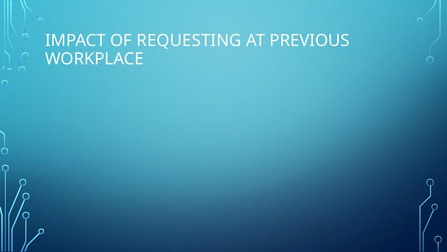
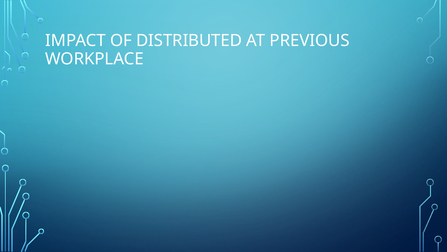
REQUESTING: REQUESTING -> DISTRIBUTED (189, 41)
